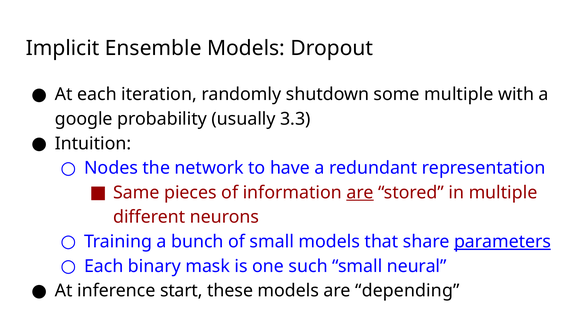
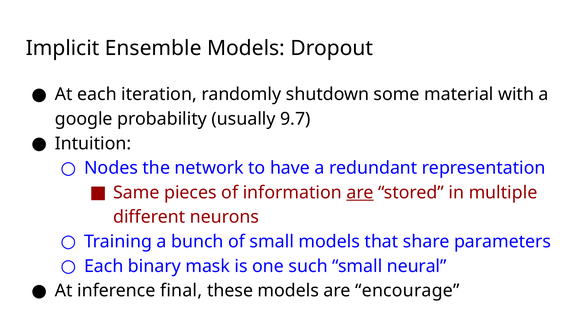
some multiple: multiple -> material (459, 94)
3.3: 3.3 -> 9.7 (295, 119)
parameters underline: present -> none (502, 242)
start: start -> final (181, 291)
depending: depending -> encourage (407, 291)
